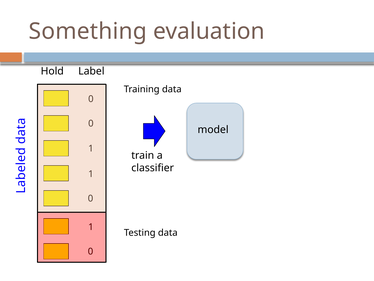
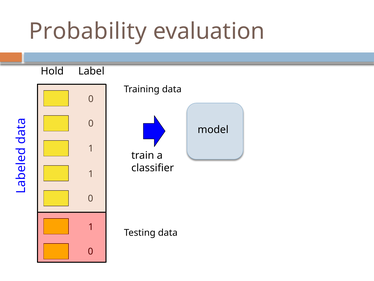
Something: Something -> Probability (88, 31)
